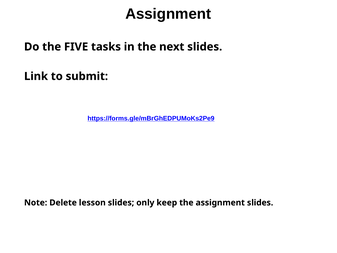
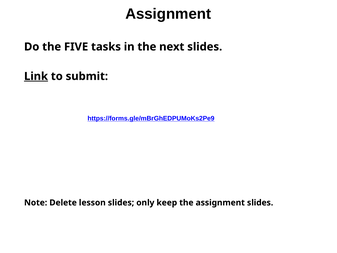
Link underline: none -> present (36, 76)
